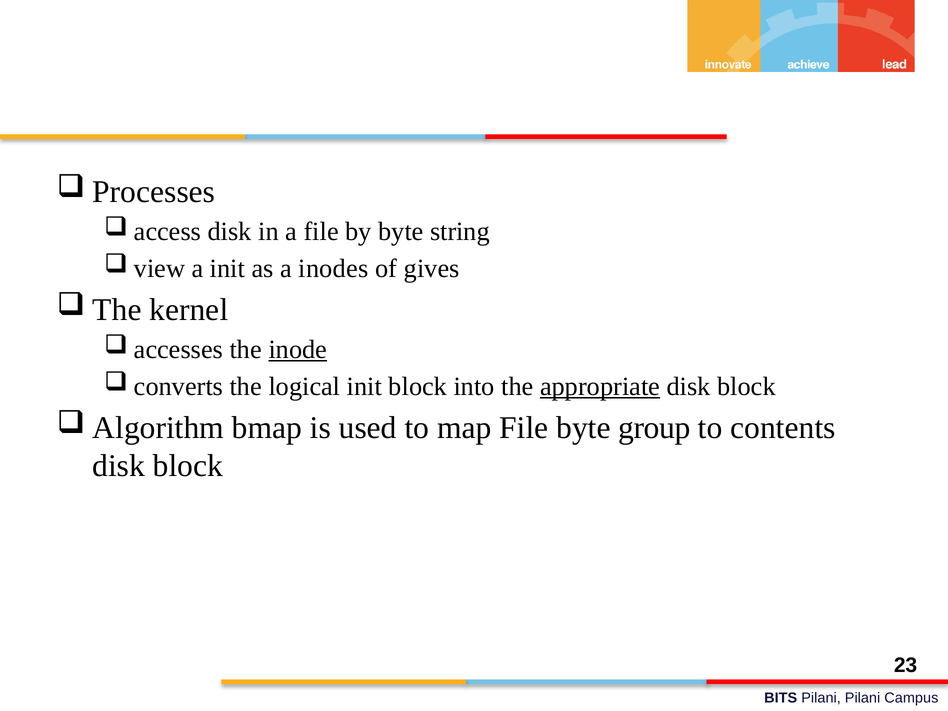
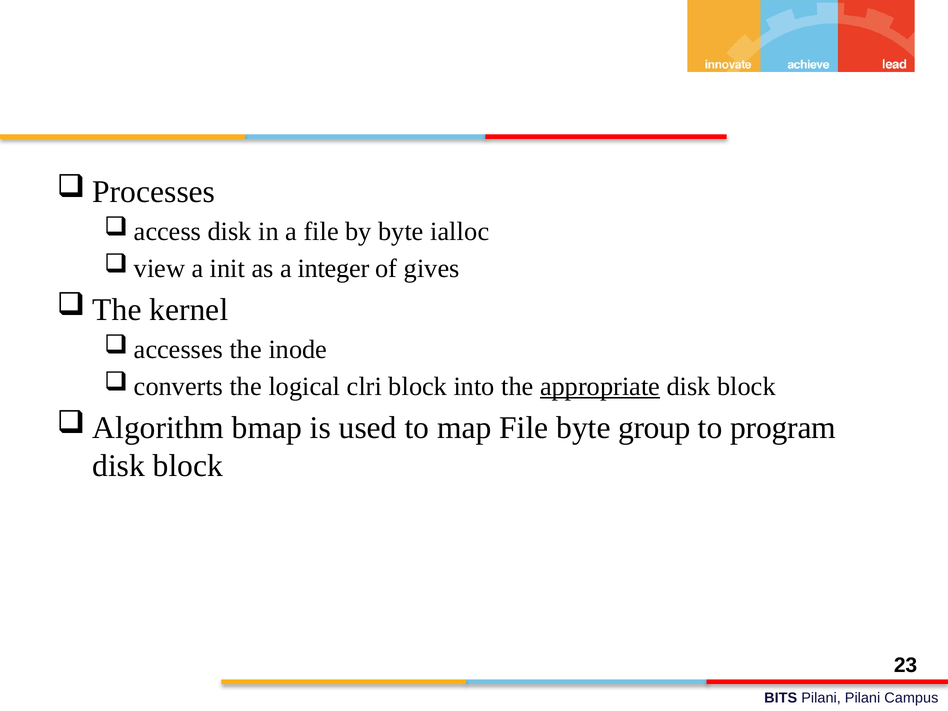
string: string -> ialloc (460, 231)
inodes: inodes -> integer (334, 268)
inode underline: present -> none (298, 349)
logical init: init -> clri (364, 386)
contents: contents -> program (783, 428)
